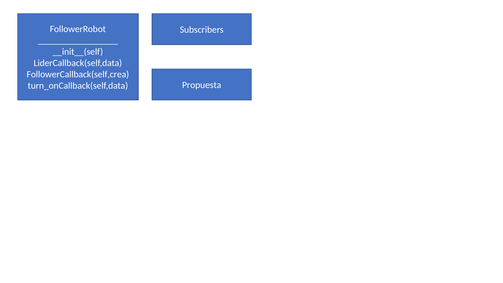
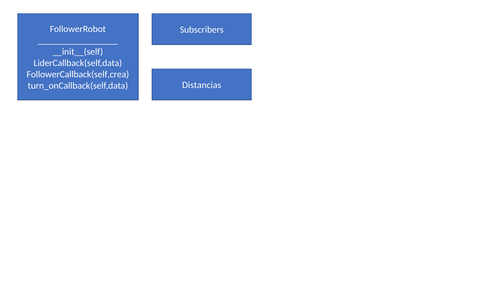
Propuesta: Propuesta -> Distancias (202, 85)
